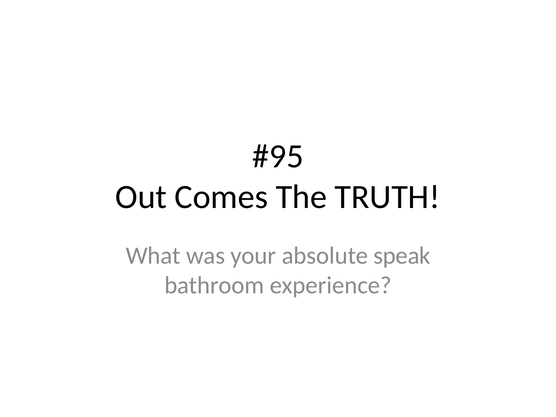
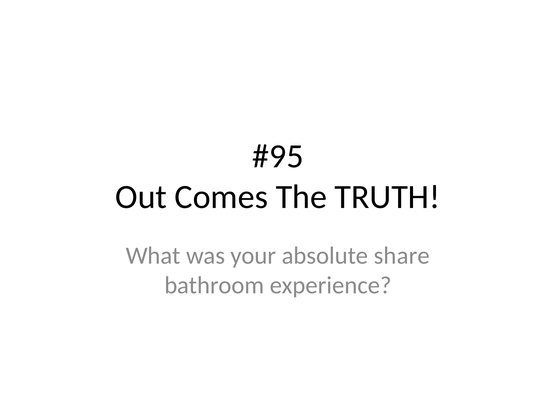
speak: speak -> share (402, 256)
